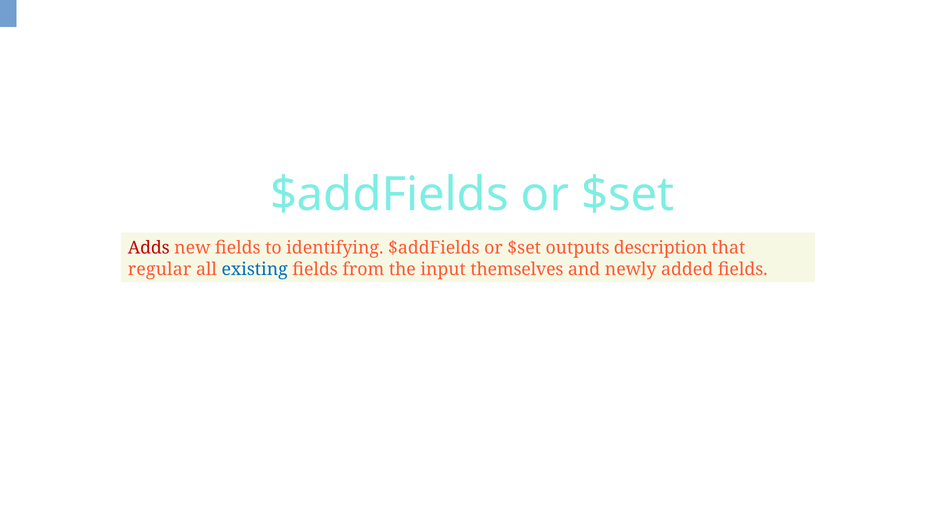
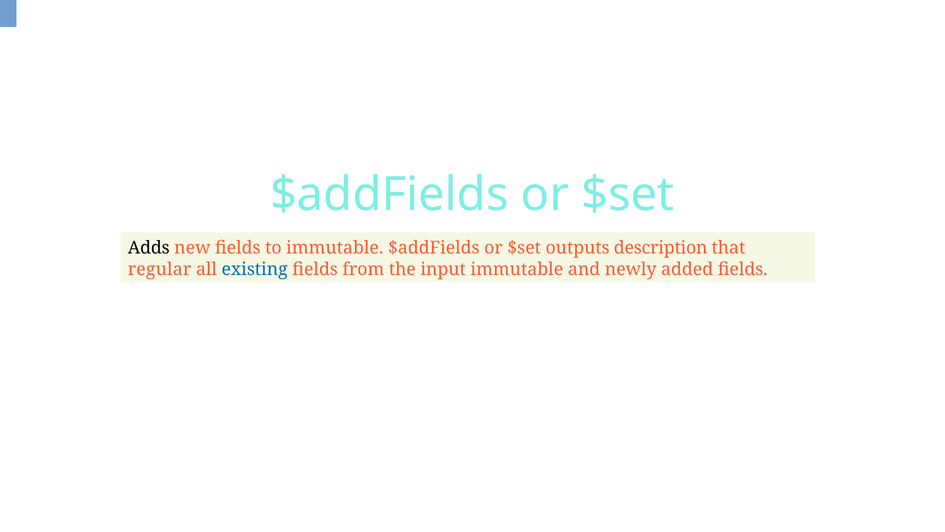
Adds colour: red -> black (149, 248)
to identifying: identifying -> immutable (335, 248)
input themselves: themselves -> immutable (517, 269)
